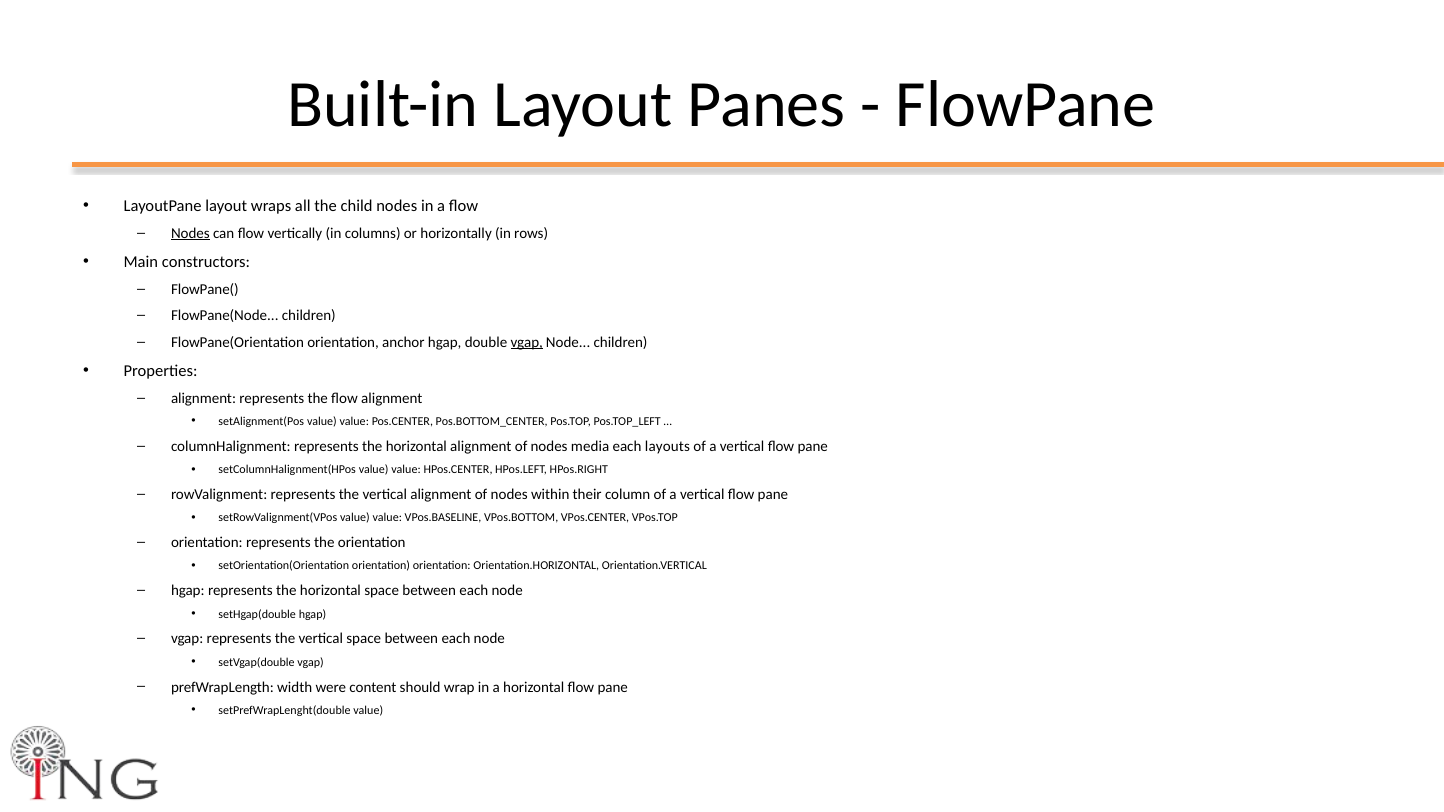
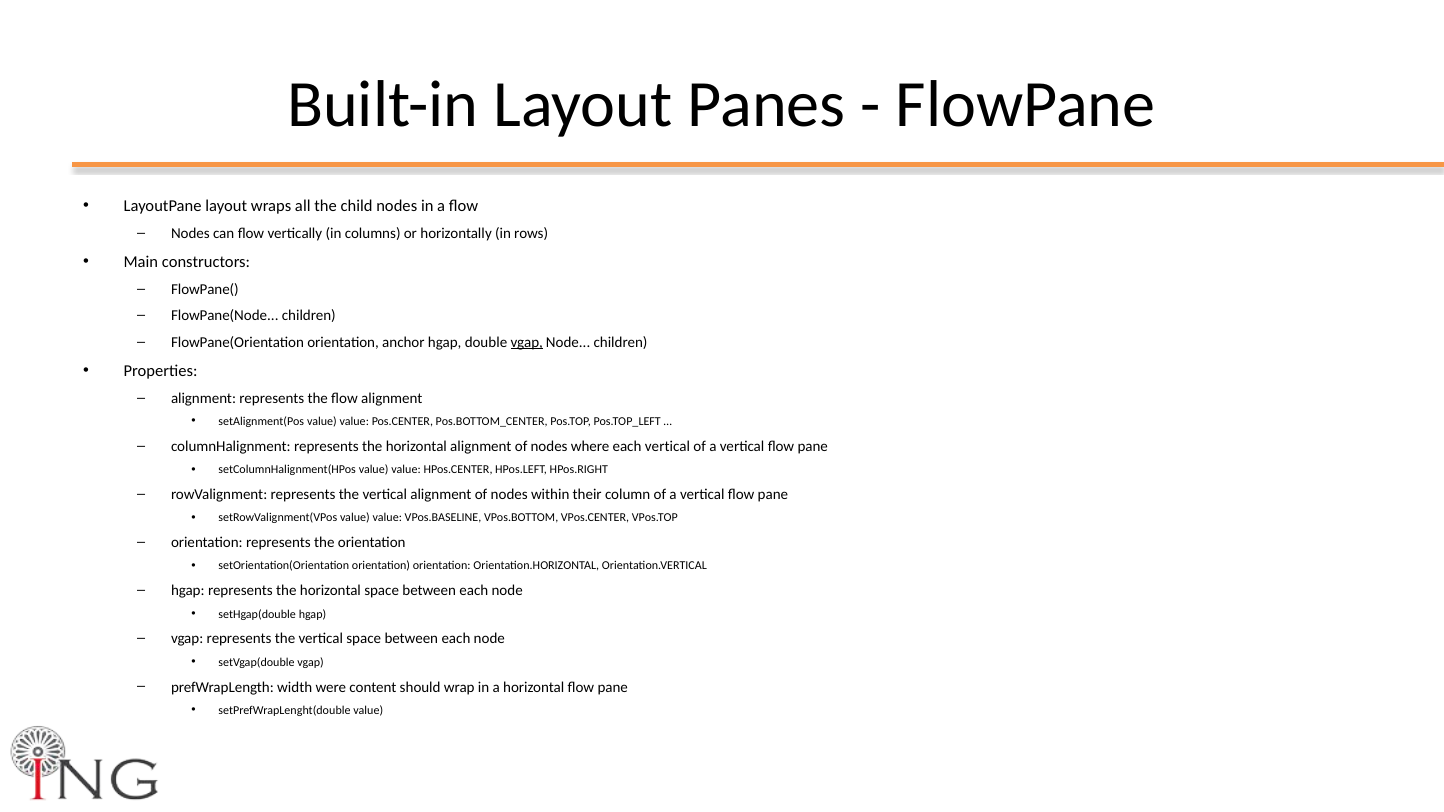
Nodes underline: present -> none (190, 233)
media: media -> where (590, 447)
each layouts: layouts -> vertical (668, 447)
